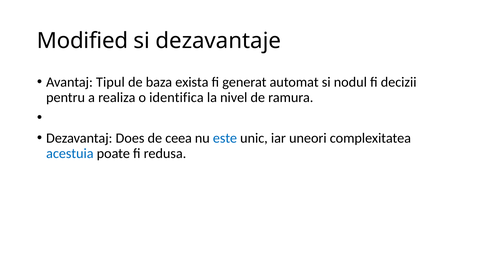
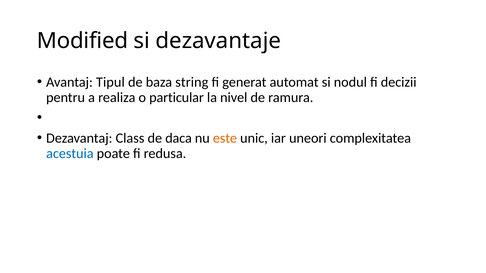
exista: exista -> string (192, 82)
identifica: identifica -> particular (177, 97)
Does: Does -> Class (130, 138)
ceea: ceea -> daca (179, 138)
este colour: blue -> orange (225, 138)
